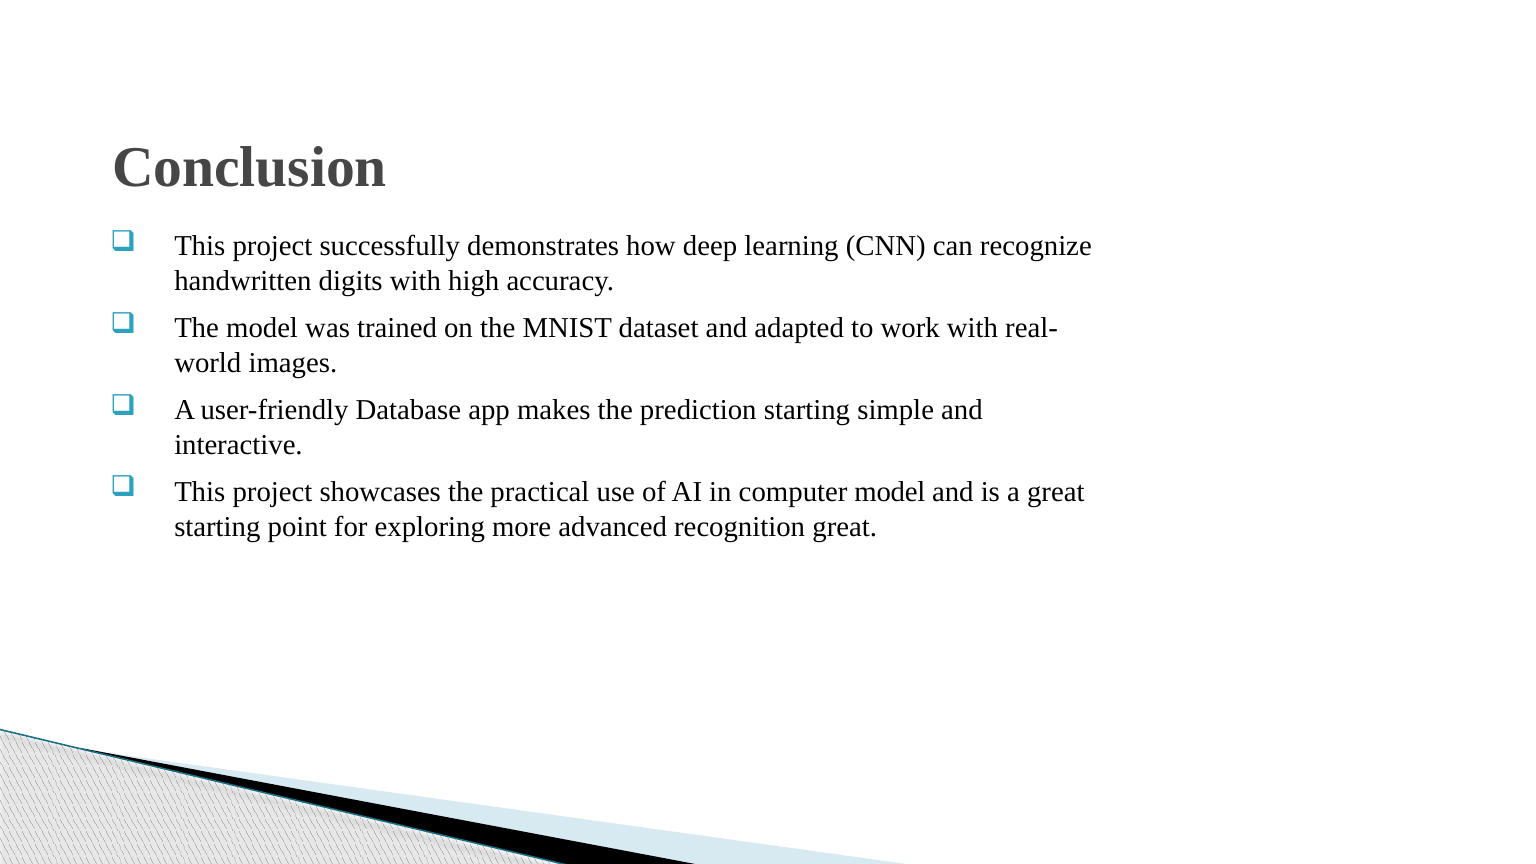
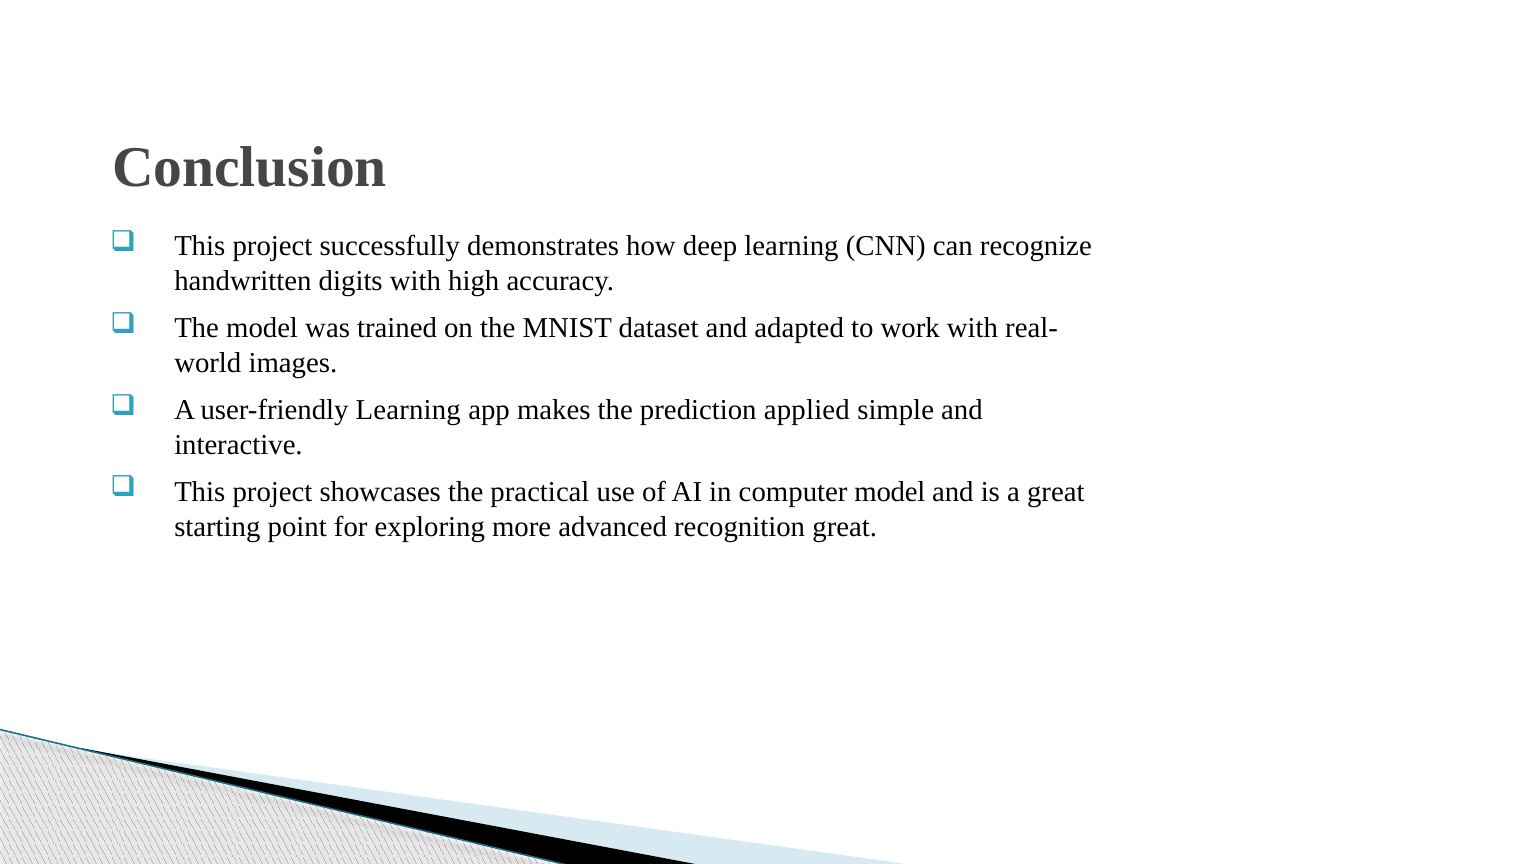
user-friendly Database: Database -> Learning (408, 410)
prediction starting: starting -> applied (807, 410)
